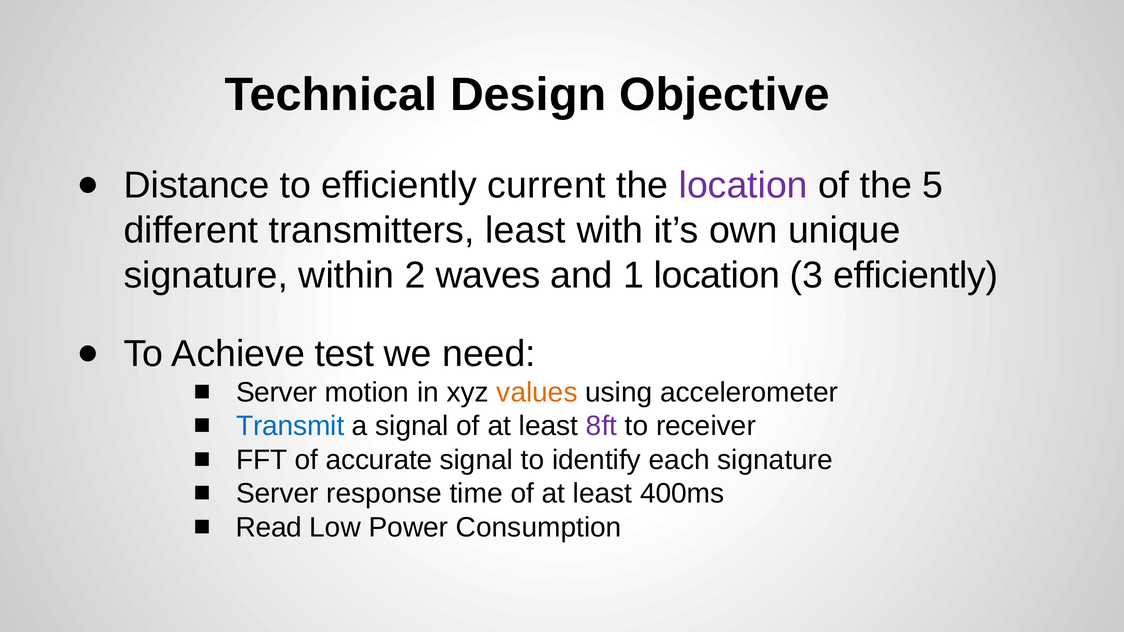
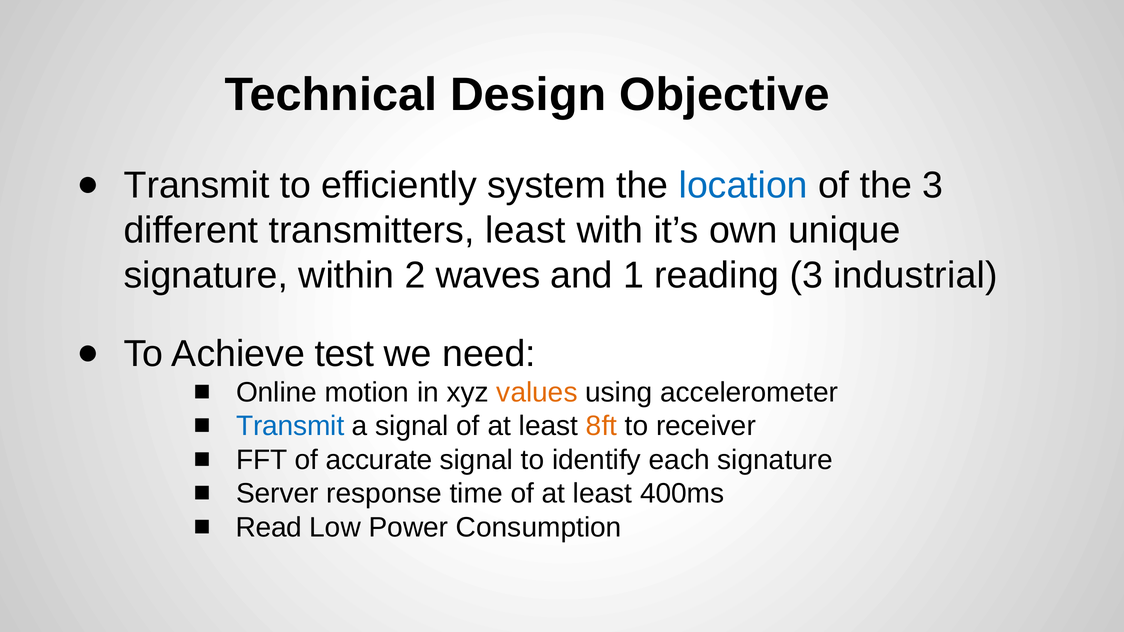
Distance: Distance -> Transmit (197, 185)
current: current -> system (547, 185)
location colour: purple -> blue (743, 185)
the 5: 5 -> 3 (933, 185)
1 location: location -> reading (717, 275)
3 efficiently: efficiently -> industrial (915, 275)
Server: Server -> Online (277, 393)
8ft colour: purple -> orange (601, 426)
